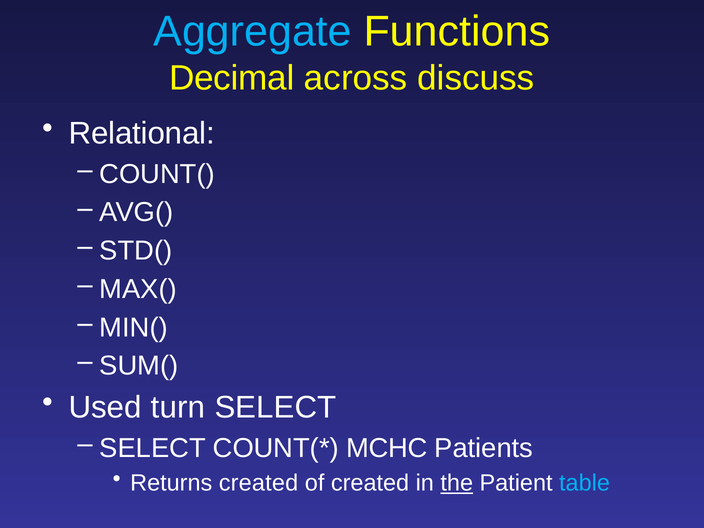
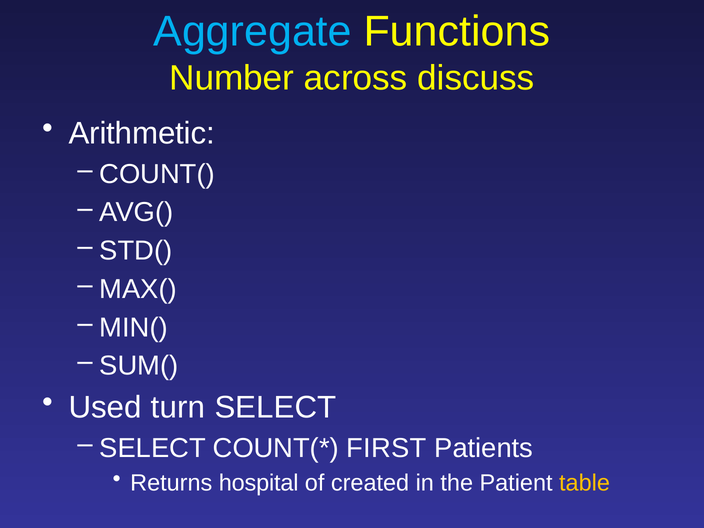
Decimal: Decimal -> Number (232, 78)
Relational: Relational -> Arithmetic (142, 134)
MCHC: MCHC -> FIRST (386, 448)
Returns created: created -> hospital (259, 483)
the underline: present -> none (457, 483)
table colour: light blue -> yellow (585, 483)
